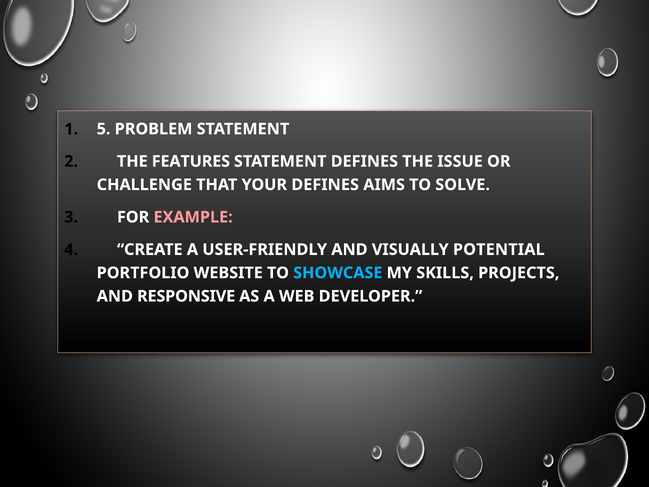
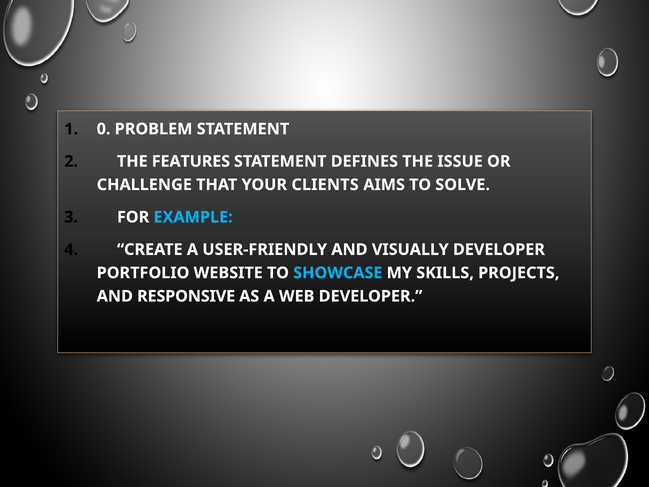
5: 5 -> 0 (104, 129)
YOUR DEFINES: DEFINES -> CLIENTS (325, 185)
EXAMPLE colour: pink -> light blue (193, 217)
VISUALLY POTENTIAL: POTENTIAL -> DEVELOPER (499, 249)
